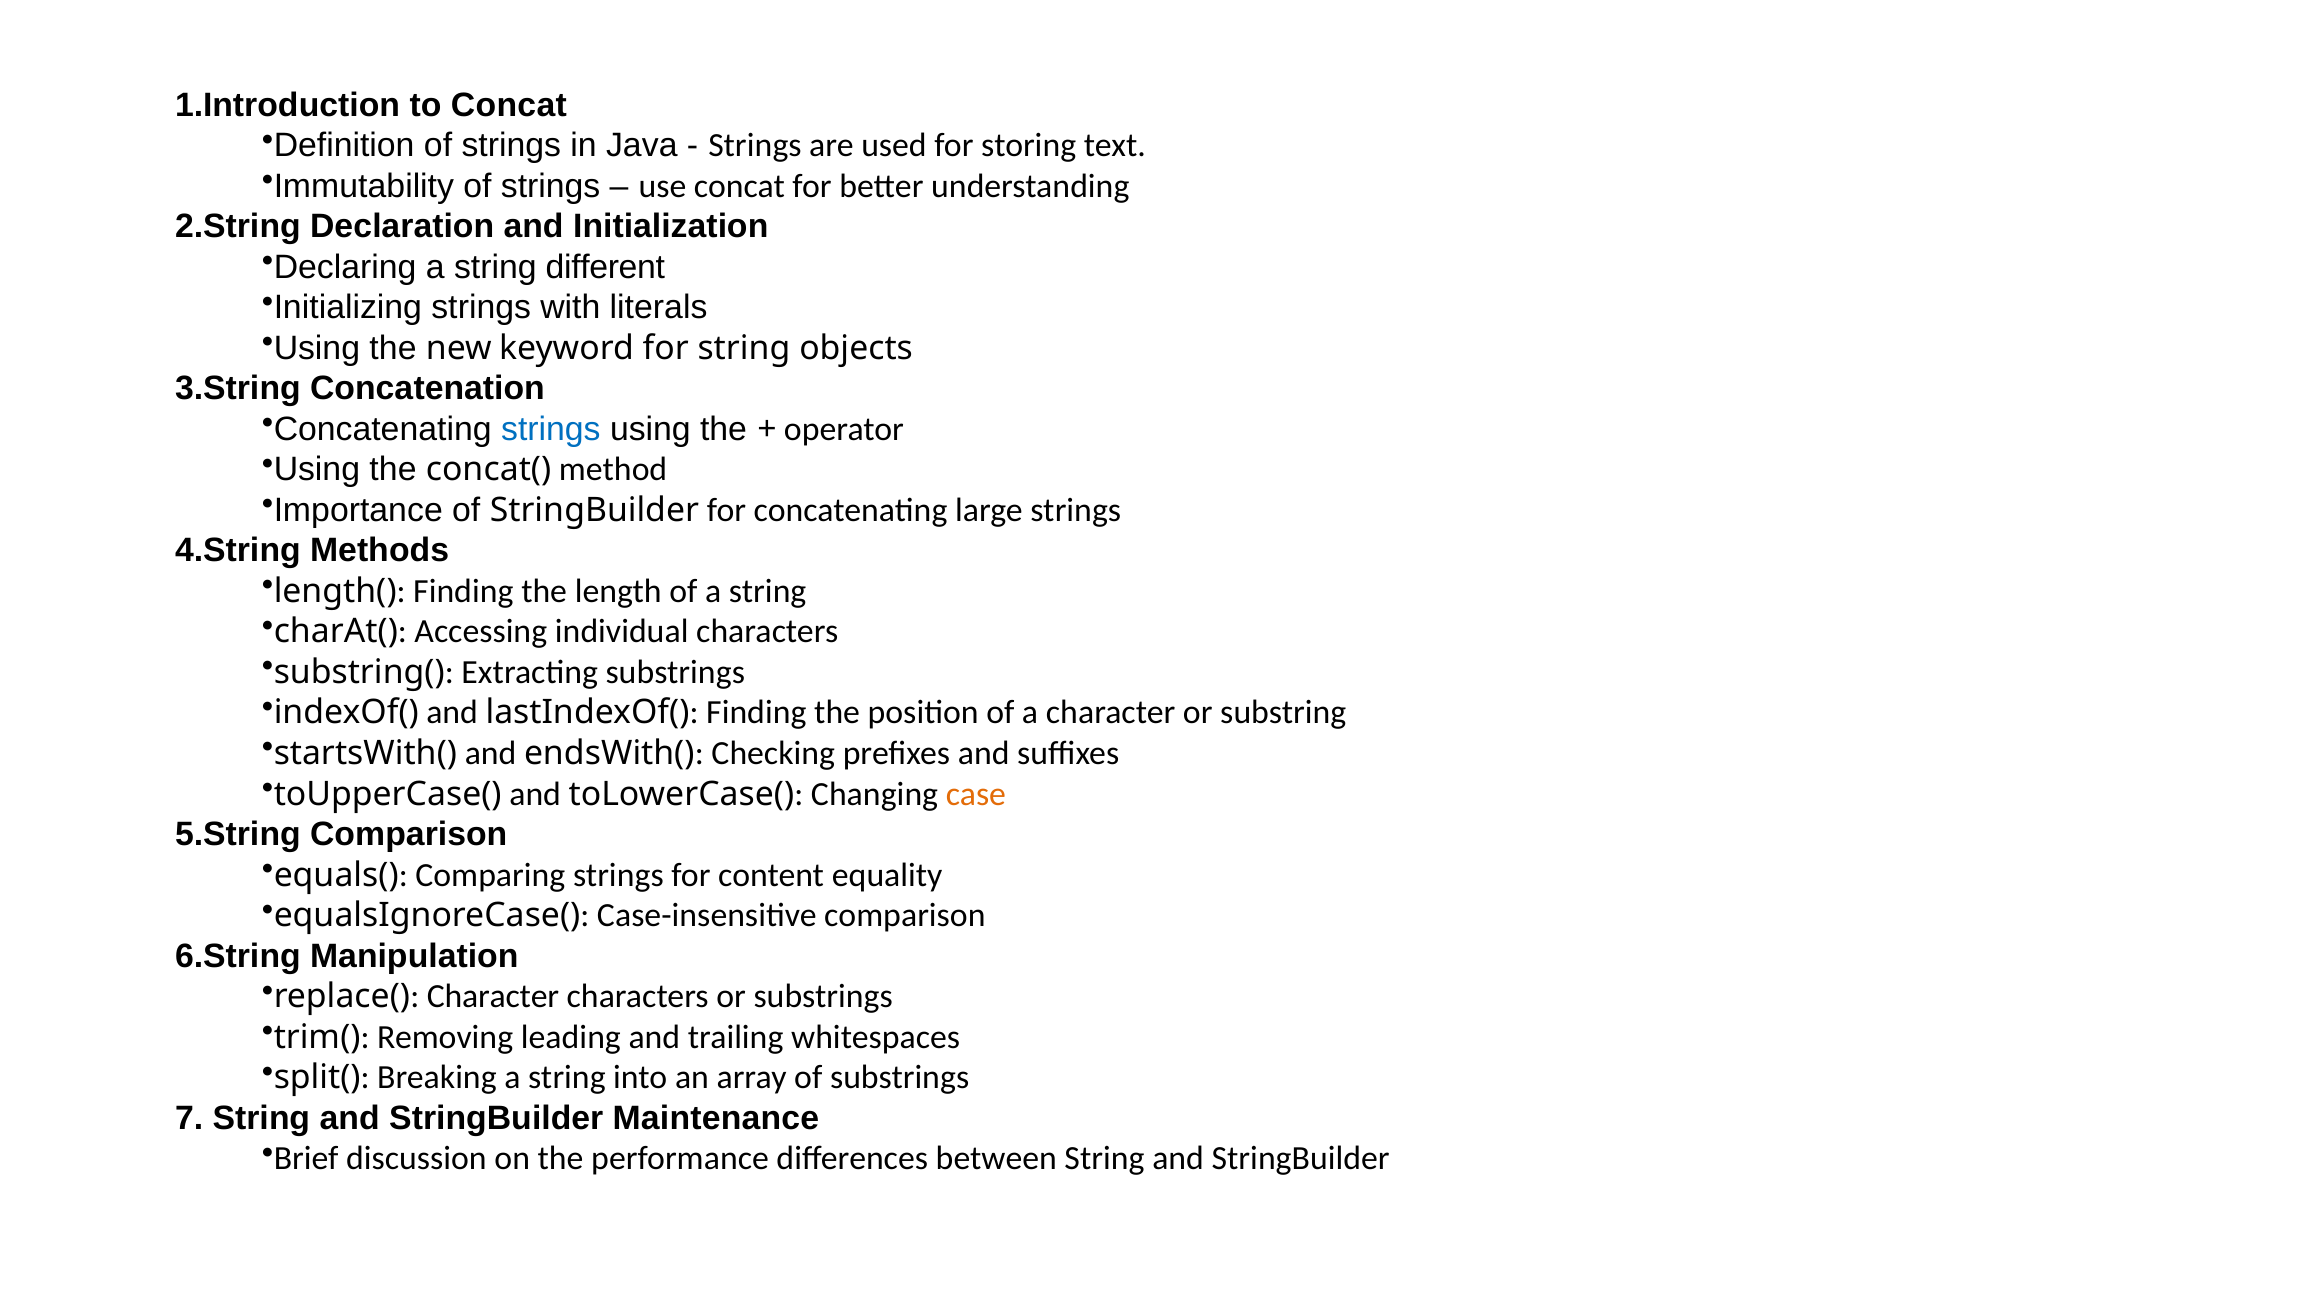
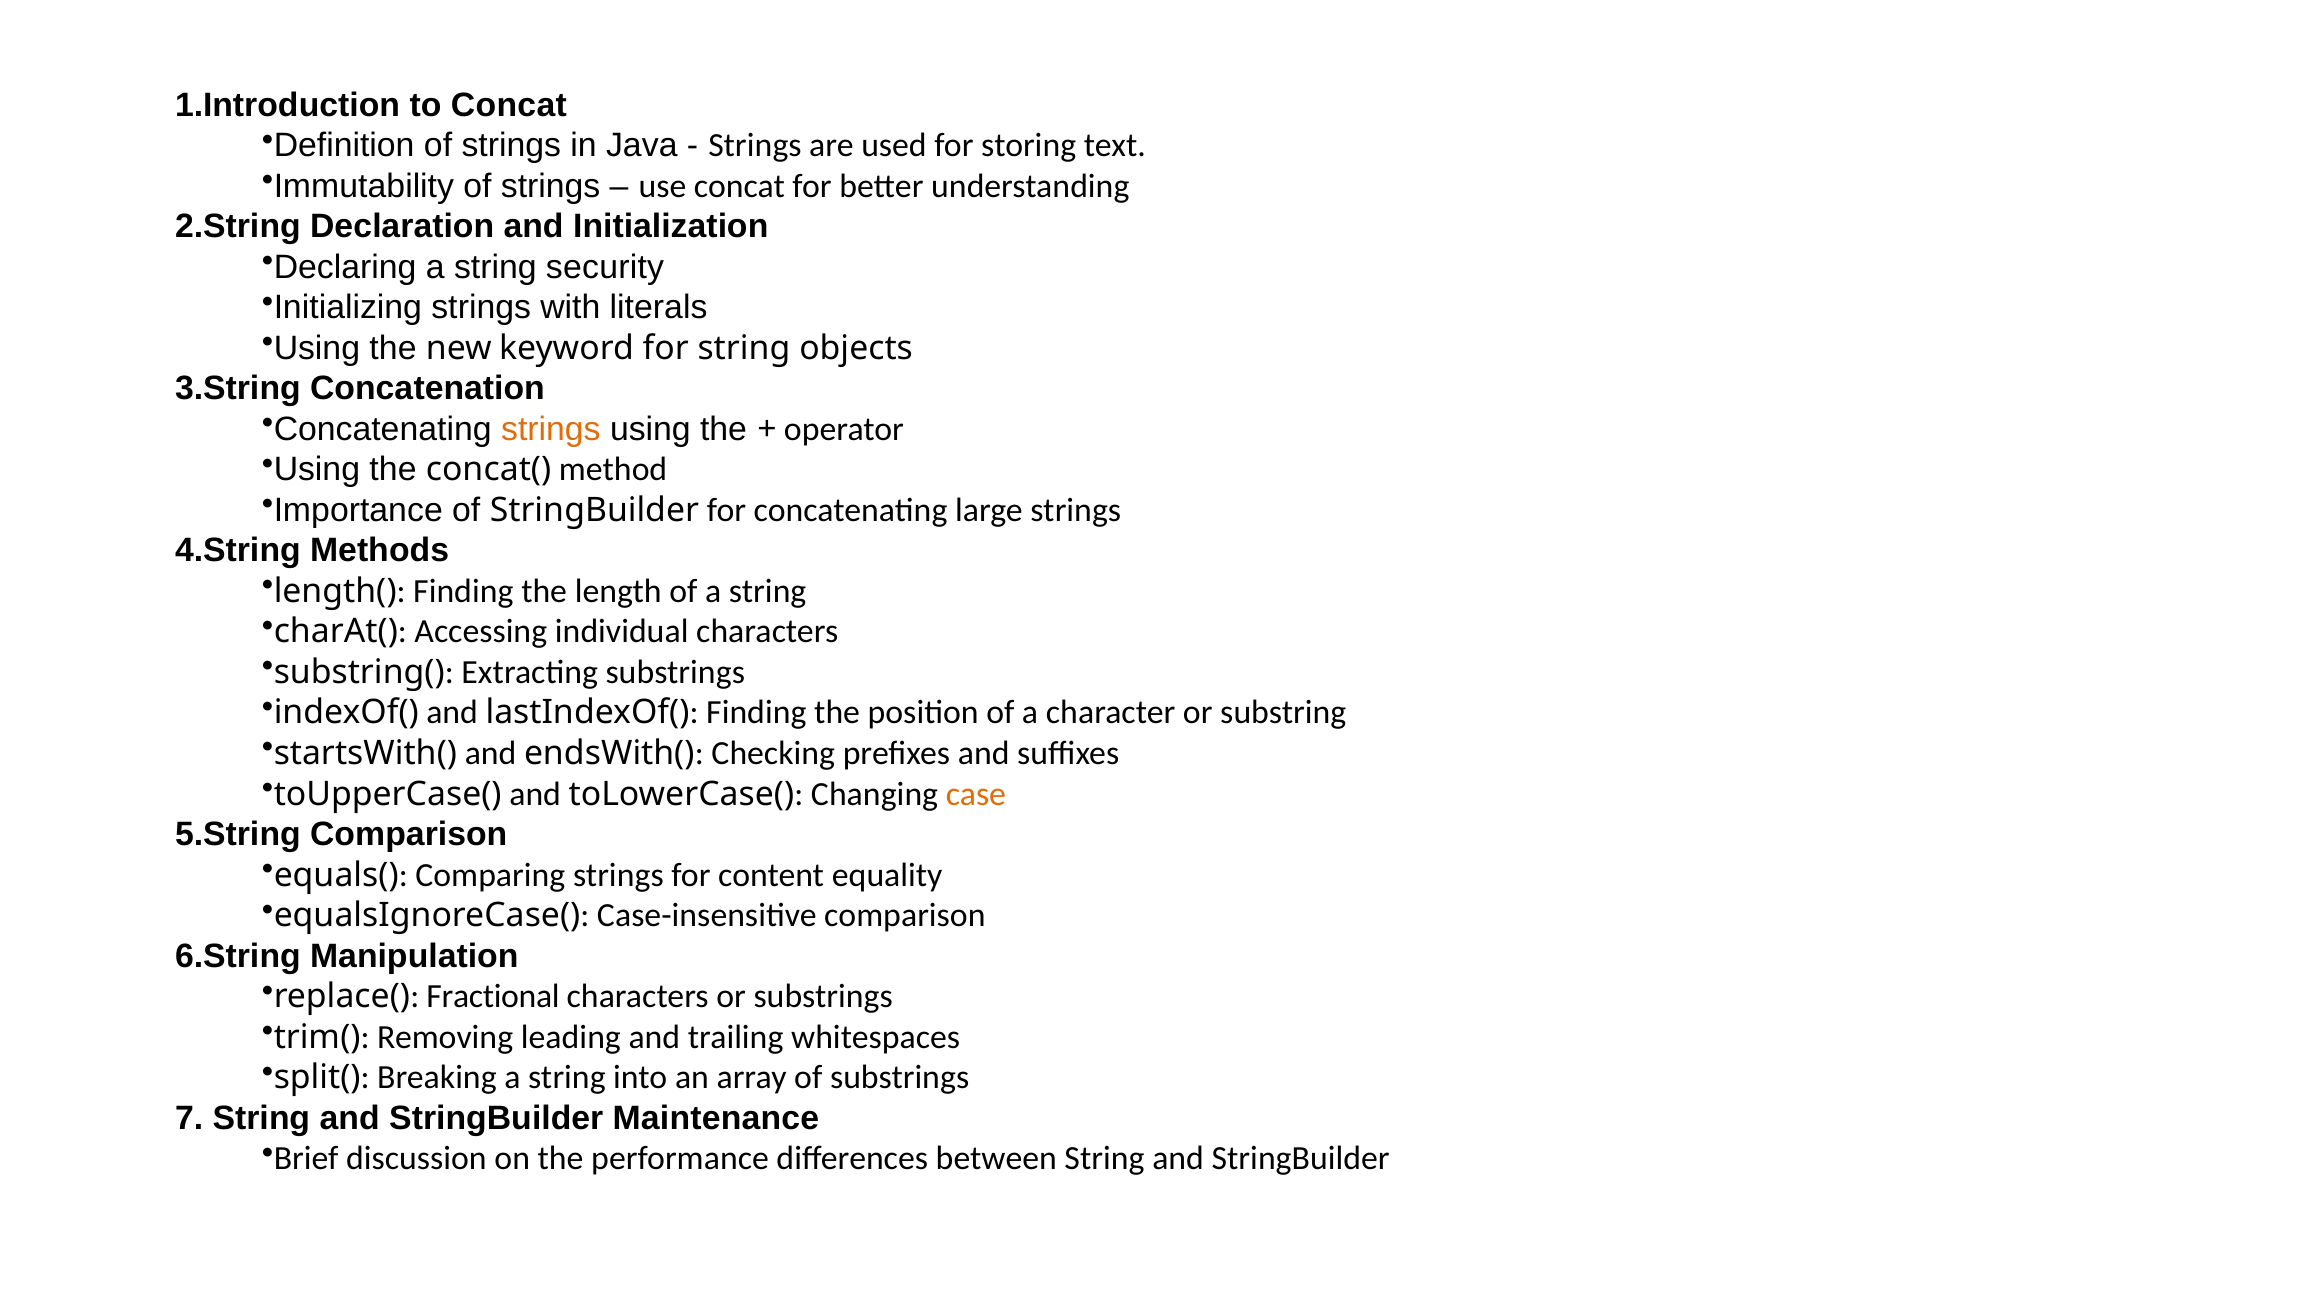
different: different -> security (605, 267)
strings colour: blue -> orange (551, 429)
replace( Character: Character -> Fractional (493, 997)
